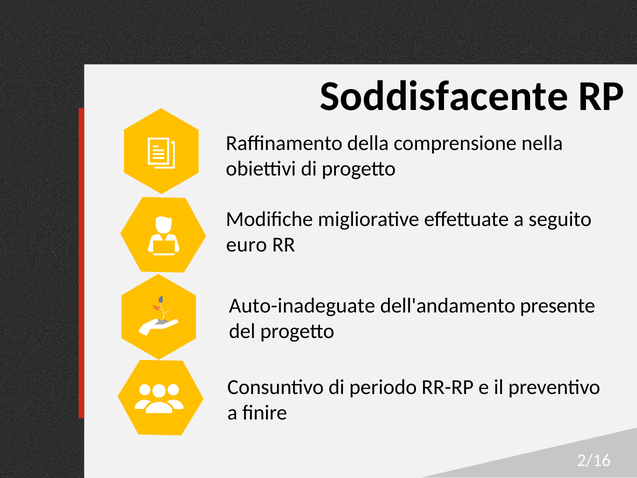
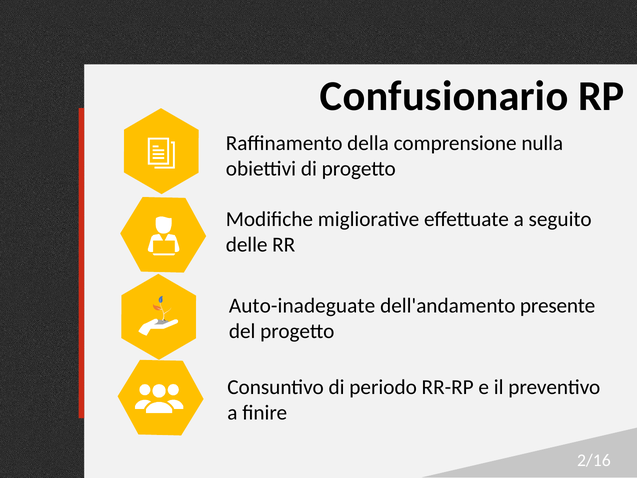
Soddisfacente: Soddisfacente -> Confusionario (444, 96)
nella: nella -> nulla (542, 143)
euro: euro -> delle (247, 245)
